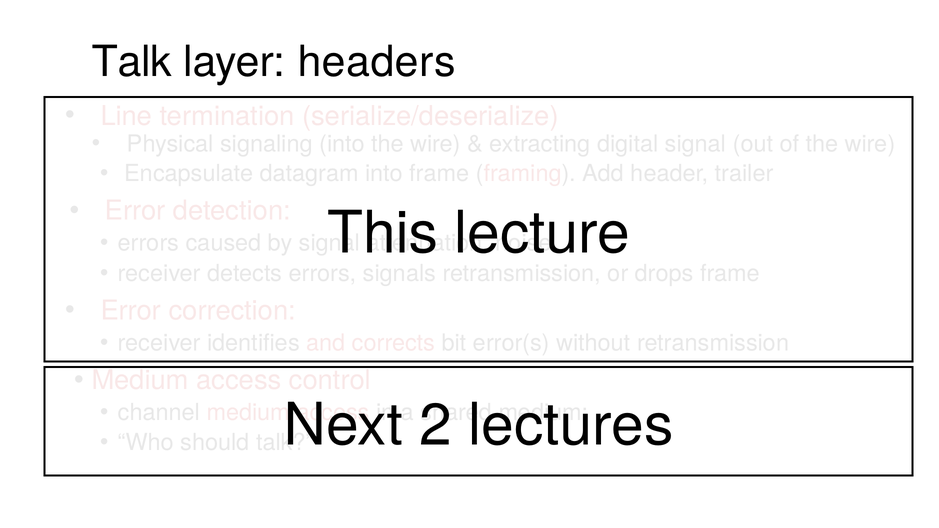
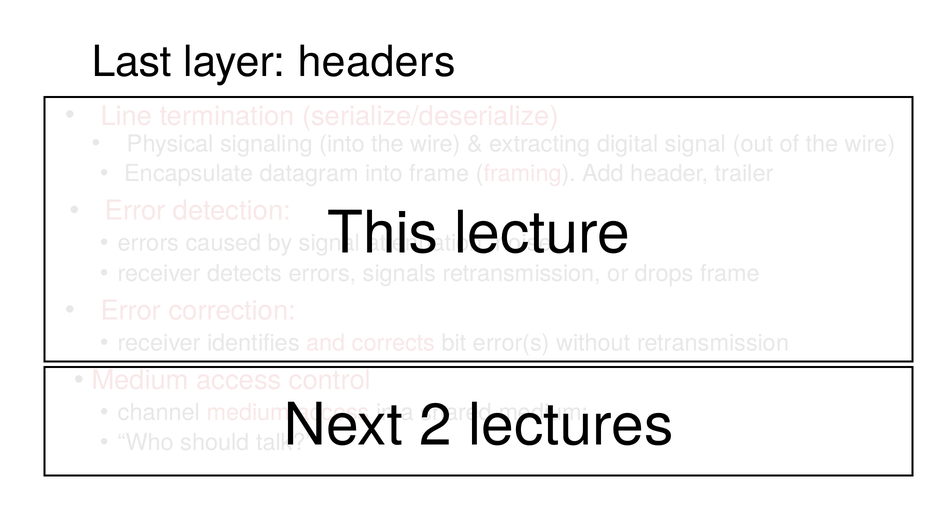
Talk: Talk -> Last (132, 62)
